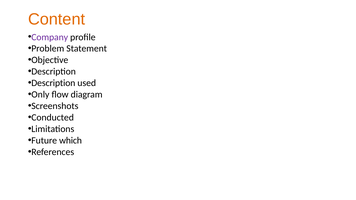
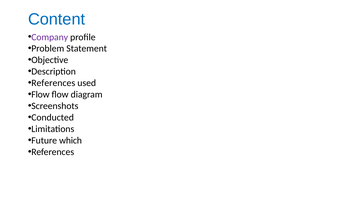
Content colour: orange -> blue (57, 19)
Description: Description -> References (53, 83)
Only: Only -> Flow (40, 95)
